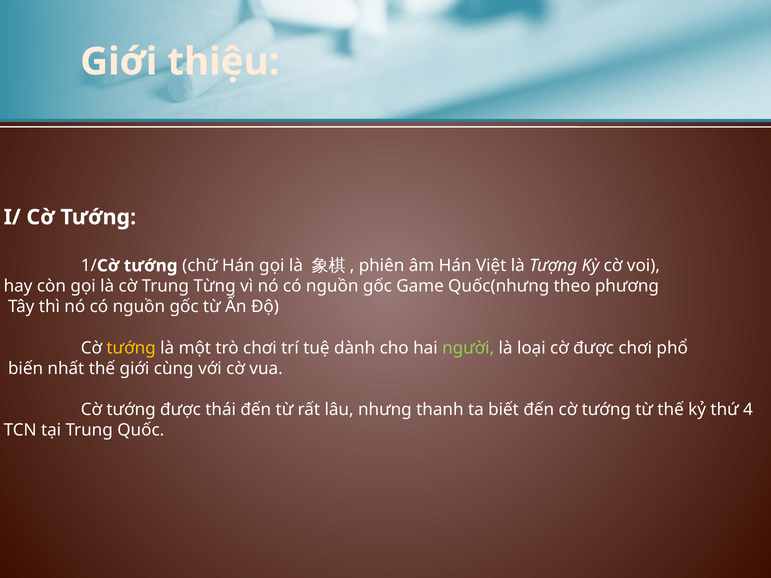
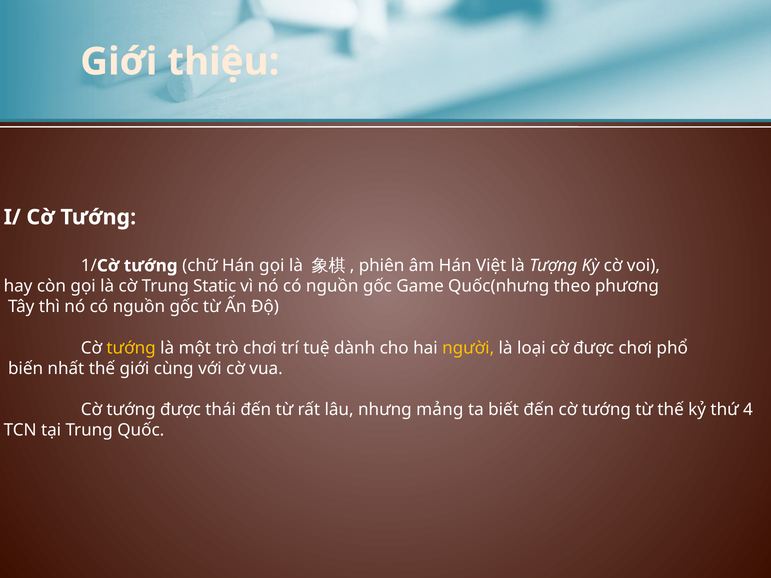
Từng: Từng -> Static (215, 286)
người colour: light green -> yellow (468, 348)
thanh: thanh -> mảng (440, 410)
